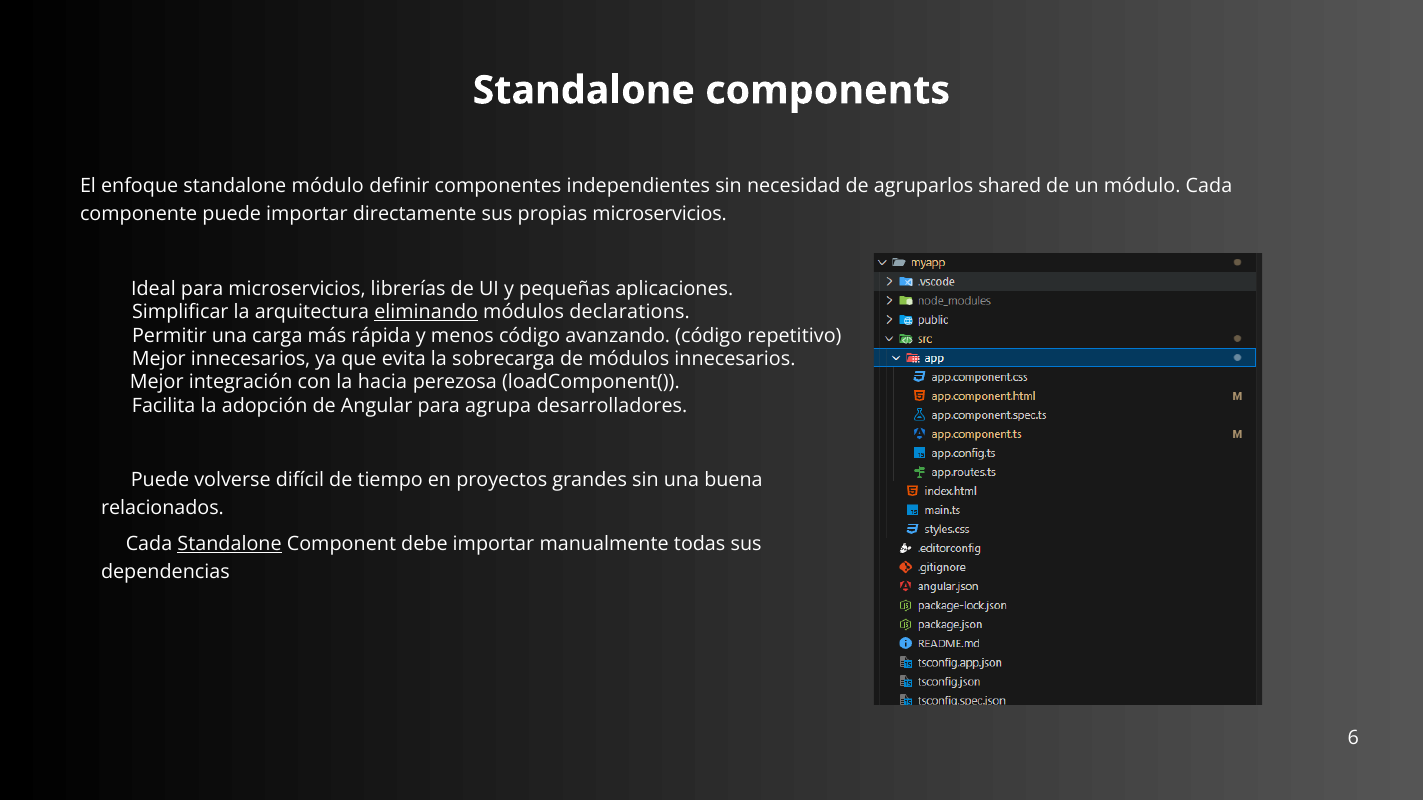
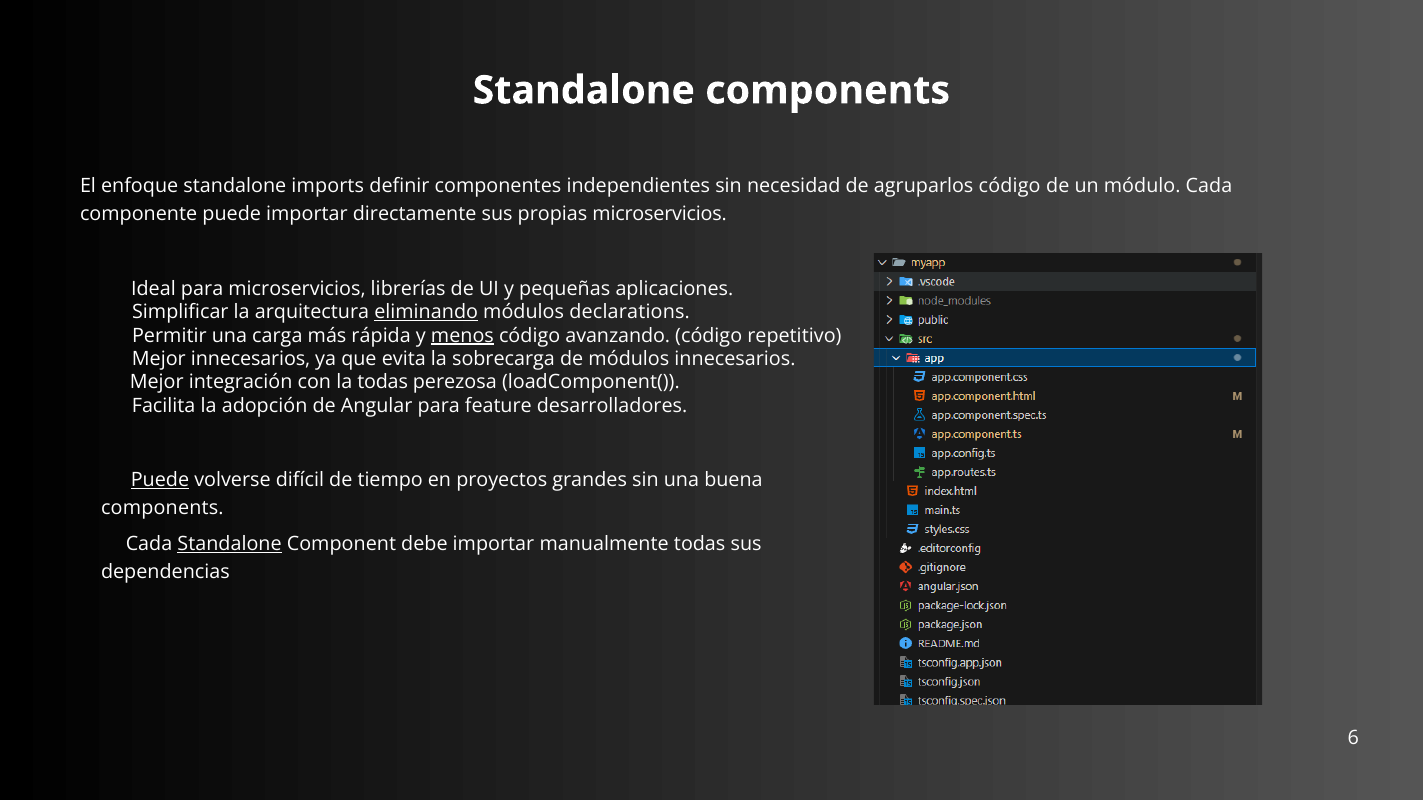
standalone módulo: módulo -> imports (328, 186)
agruparlos shared: shared -> código (1010, 186)
menos underline: none -> present (462, 336)
la hacia: hacia -> todas (383, 383)
agrupa: agrupa -> feature (498, 406)
Puede underline: none -> present (160, 480)
relacionados: relacionados -> components (162, 508)
